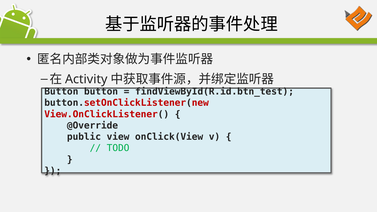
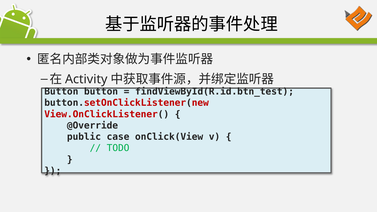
view: view -> case (118, 137)
